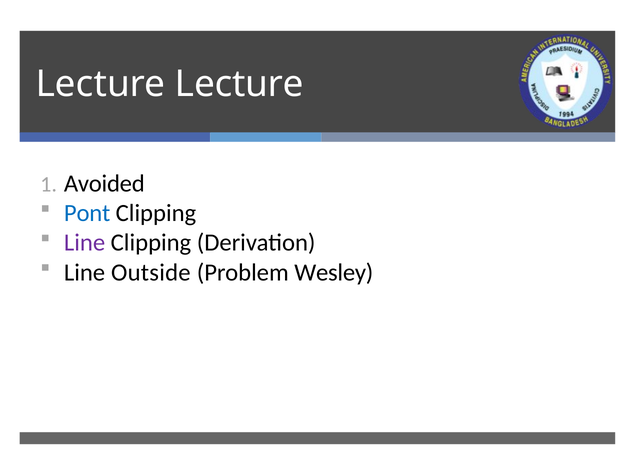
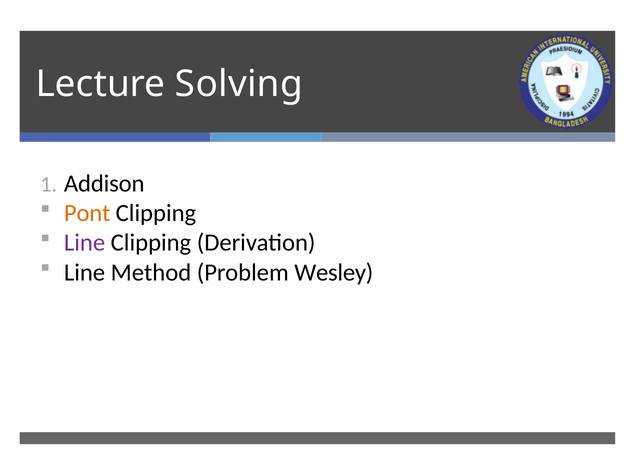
Lecture Lecture: Lecture -> Solving (239, 84)
Avoided: Avoided -> Addison (104, 184)
Pont colour: blue -> orange (87, 213)
Outside: Outside -> Method (151, 273)
